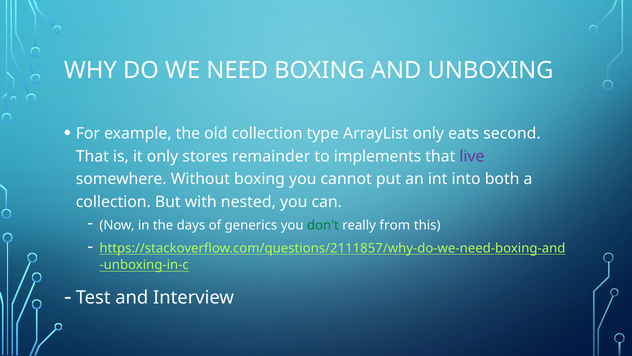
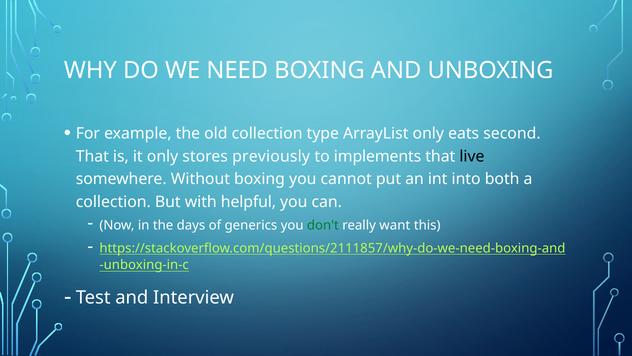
remainder: remainder -> previously (271, 156)
live colour: purple -> black (472, 156)
nested: nested -> helpful (248, 202)
from: from -> want (395, 225)
